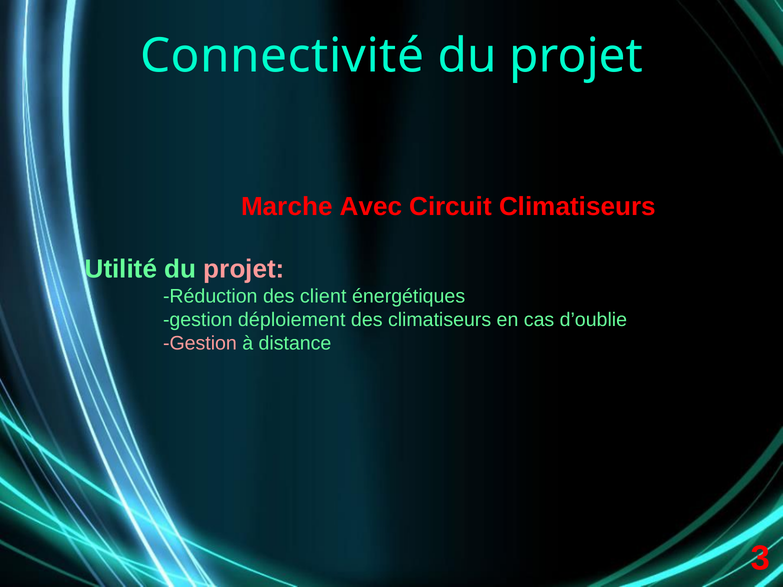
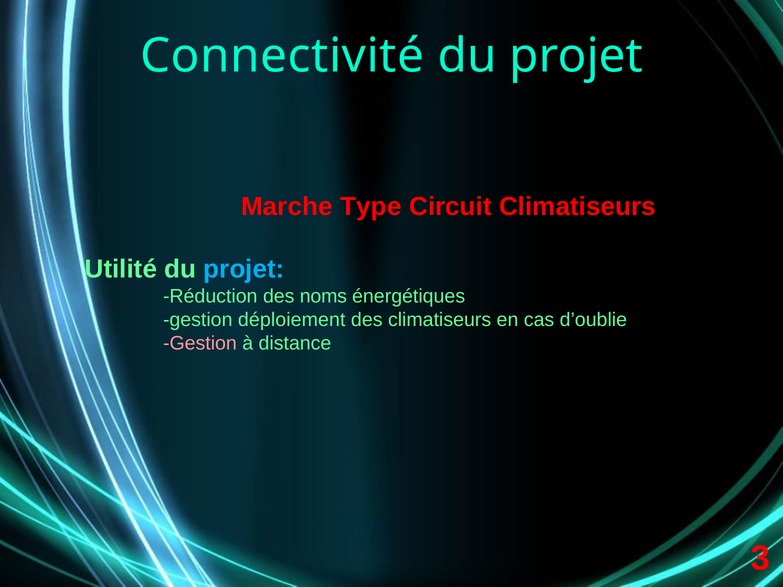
Avec: Avec -> Type (371, 207)
projet colour: pink -> light blue (244, 269)
client: client -> noms (323, 296)
